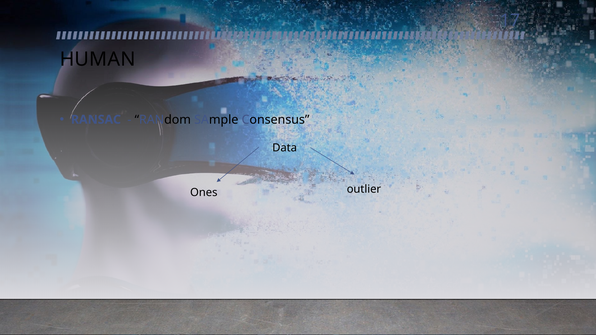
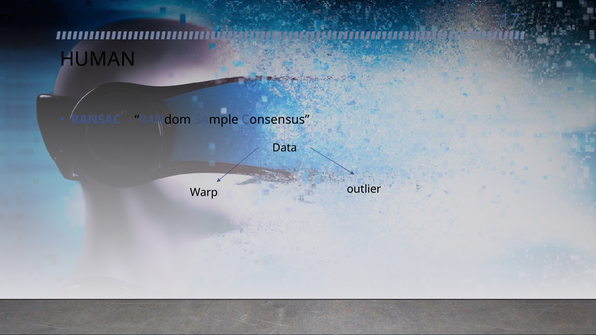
Ones: Ones -> Warp (204, 193)
